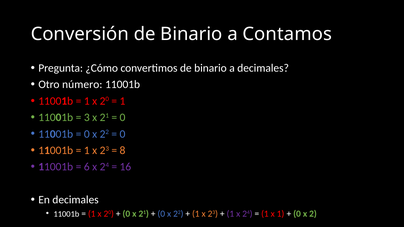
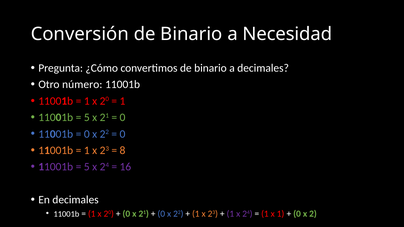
Contamos: Contamos -> Necesidad (287, 34)
3: 3 -> 5 (87, 118)
6: 6 -> 5 (87, 167)
